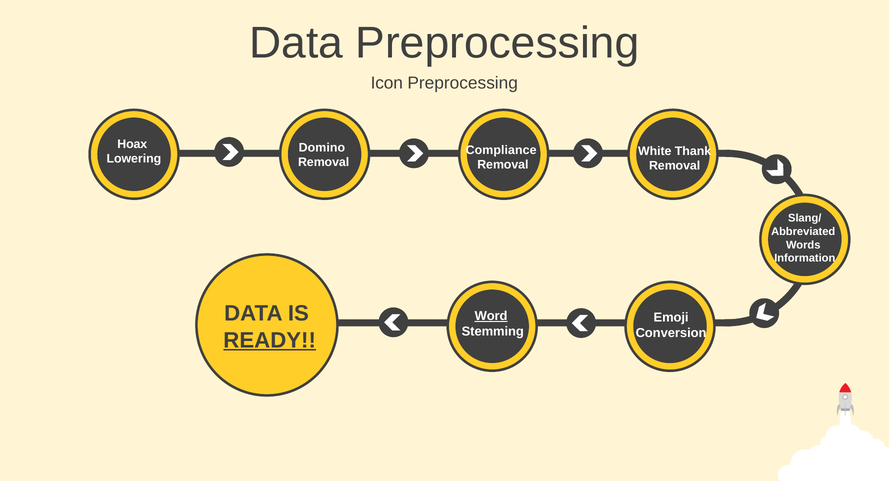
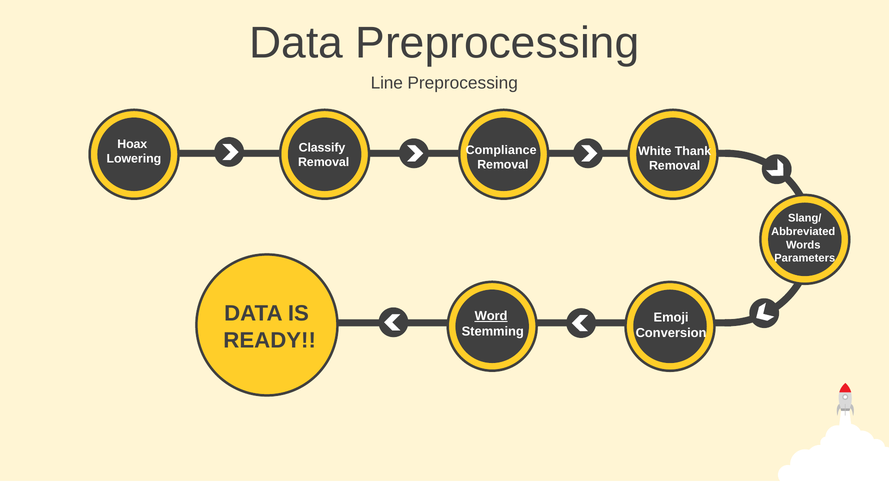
Icon: Icon -> Line (387, 83)
Domino: Domino -> Classify (322, 148)
Information: Information -> Parameters (805, 258)
READY underline: present -> none (270, 340)
